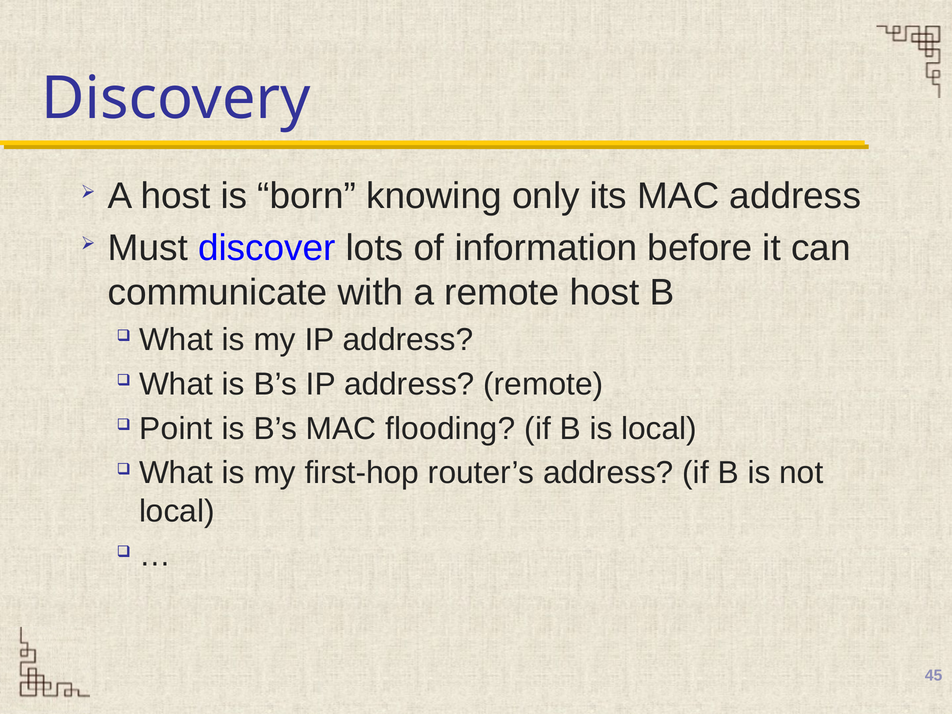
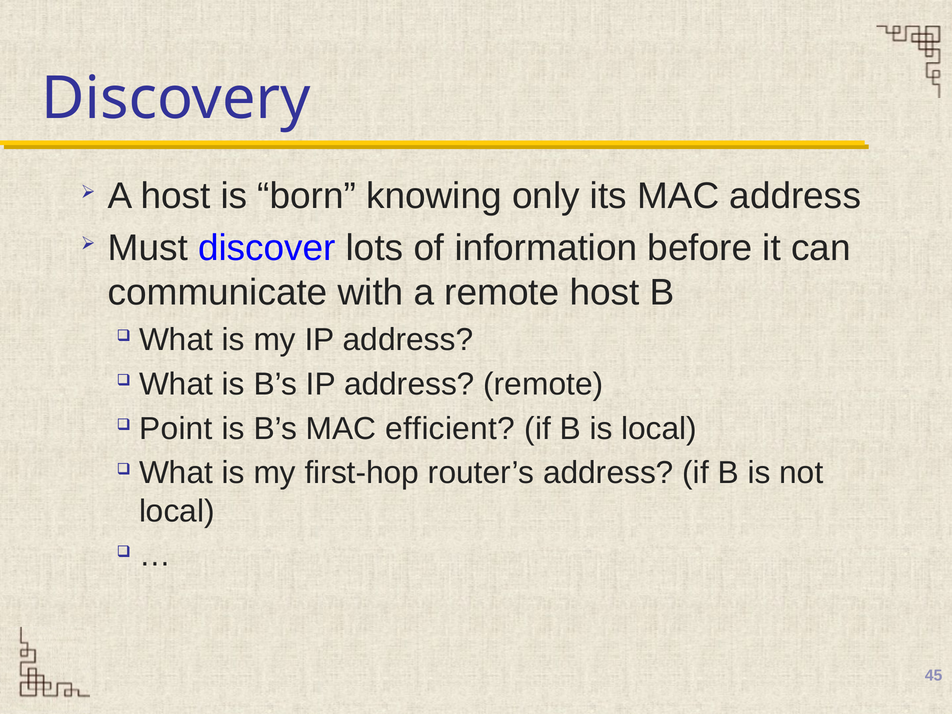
flooding: flooding -> efficient (450, 429)
